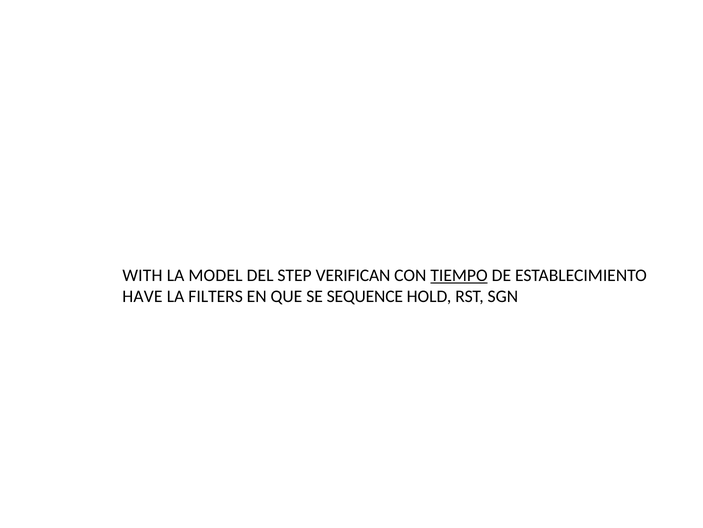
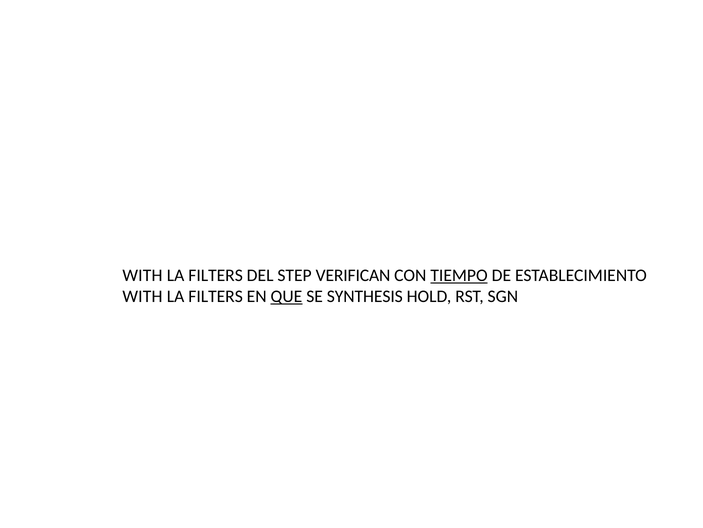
MODEL: MODEL -> FILTERS (216, 275)
HAVE: HAVE -> WITH (142, 296)
QUE underline: none -> present (286, 296)
SEQUENCE: SEQUENCE -> SYNTHESIS (365, 296)
